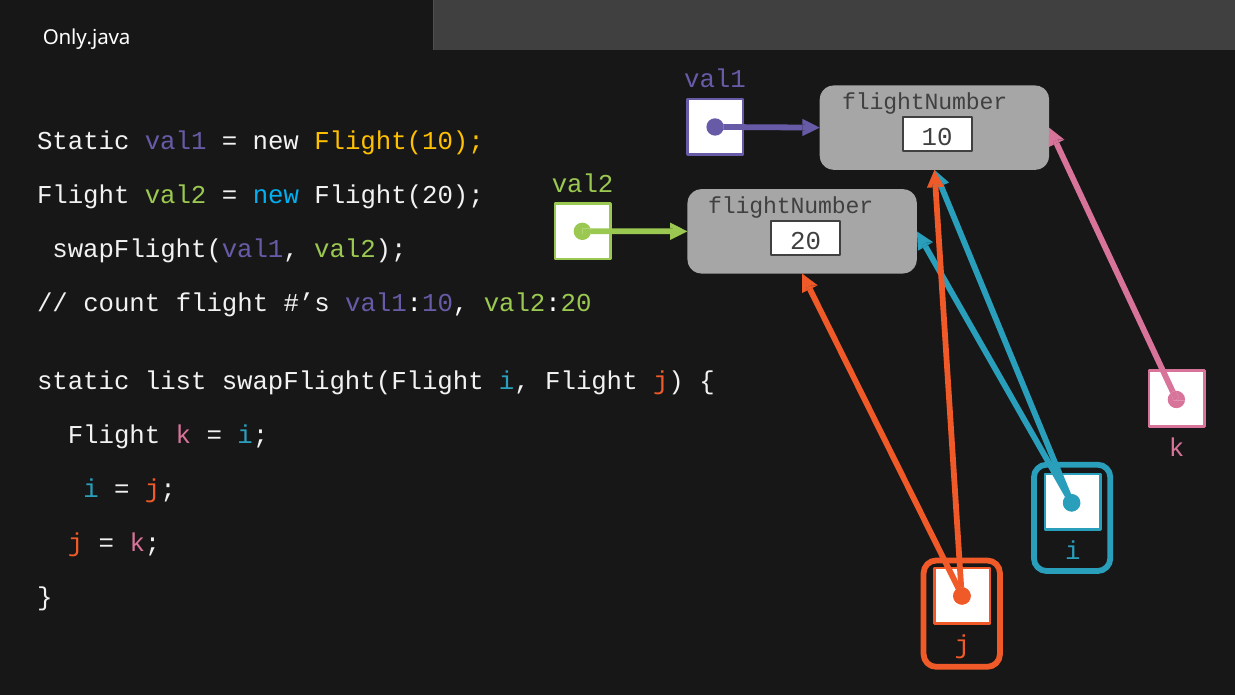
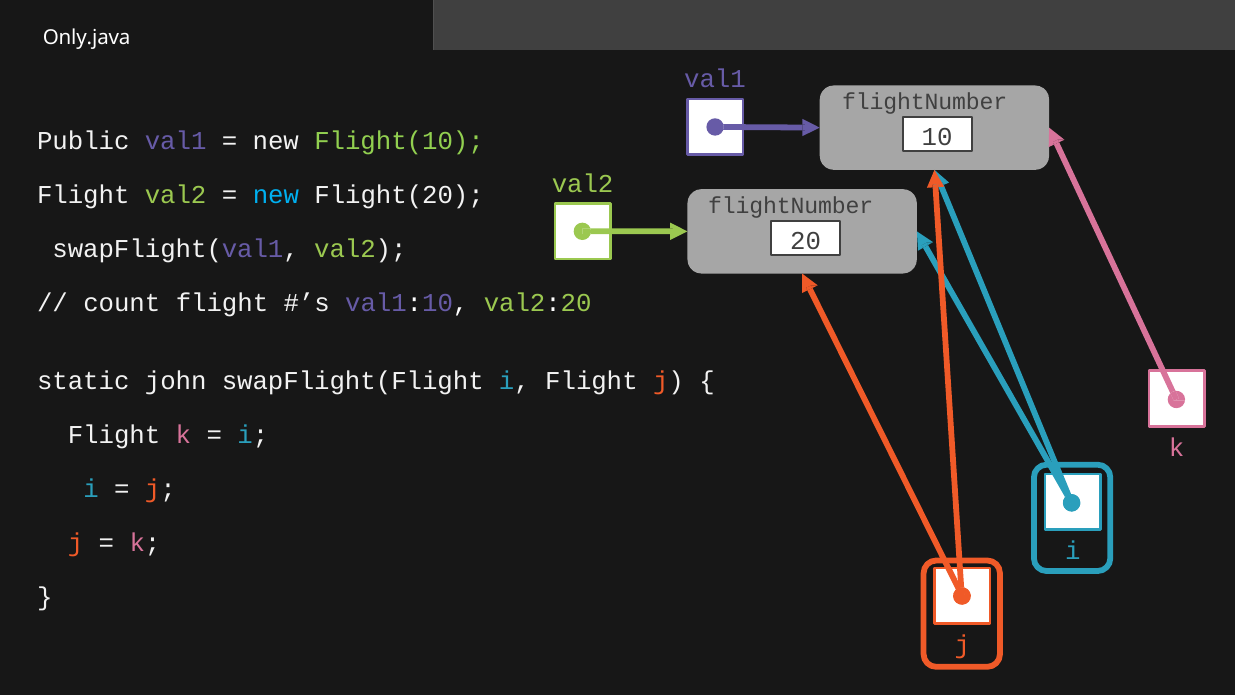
Static: Static -> Public (83, 141)
Flight(10 colour: yellow -> light green (399, 141)
list: list -> john (176, 380)
